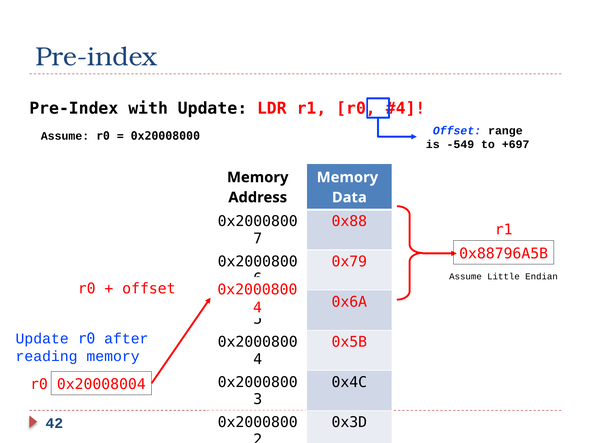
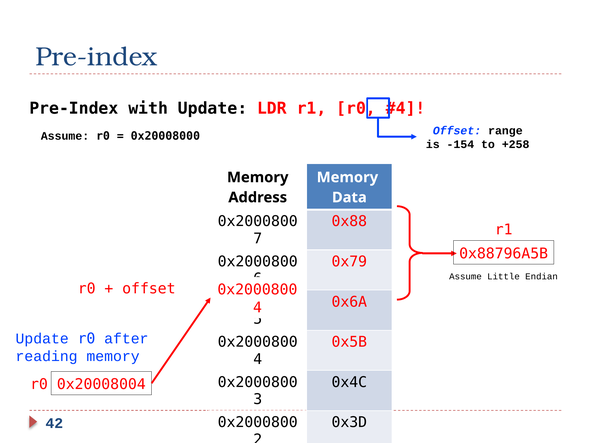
-549: -549 -> -154 (460, 144)
+697: +697 -> +258 (516, 144)
